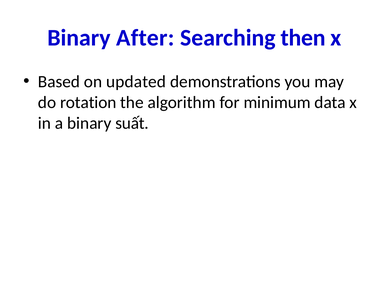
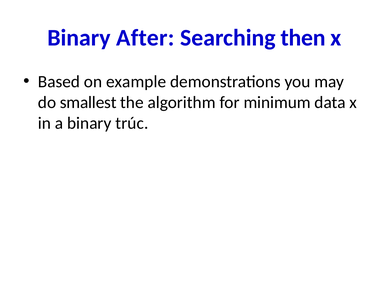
updated: updated -> example (136, 82)
rotation: rotation -> smallest (88, 102)
suất: suất -> trúc (132, 123)
